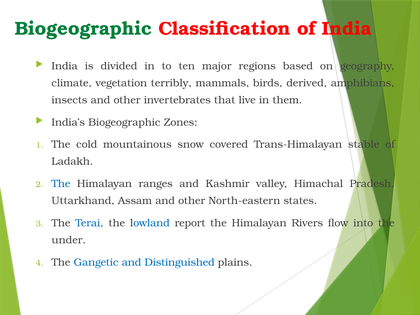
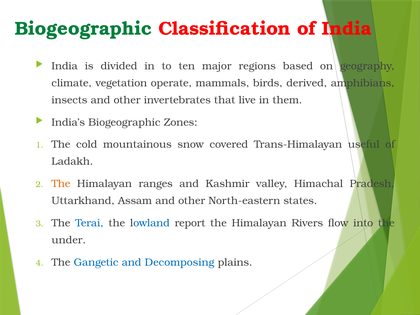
terribly: terribly -> operate (171, 83)
stable: stable -> useful (364, 145)
The colour: blue -> orange (61, 184)
Distinguished: Distinguished -> Decomposing (179, 262)
